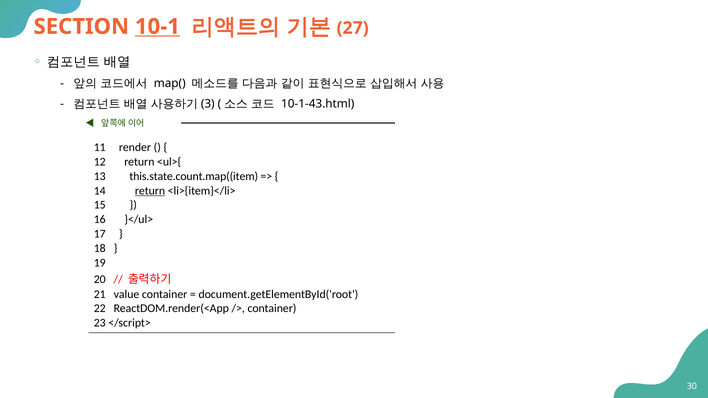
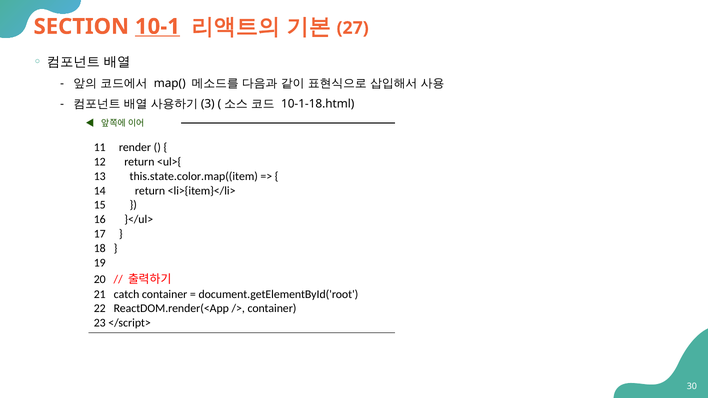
10-1-43.html: 10-1-43.html -> 10-1-18.html (318, 104)
this.state.count.map((item: this.state.count.map((item -> this.state.color.map((item (194, 176)
return underline: present -> none (150, 191)
value: value -> catch (127, 294)
